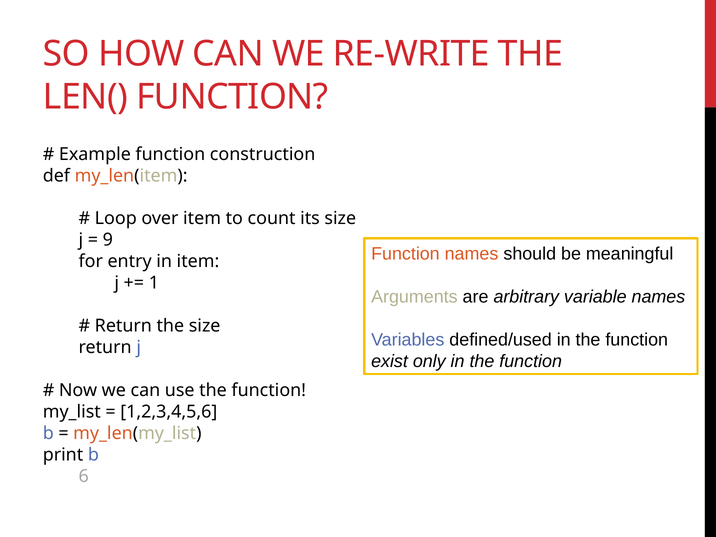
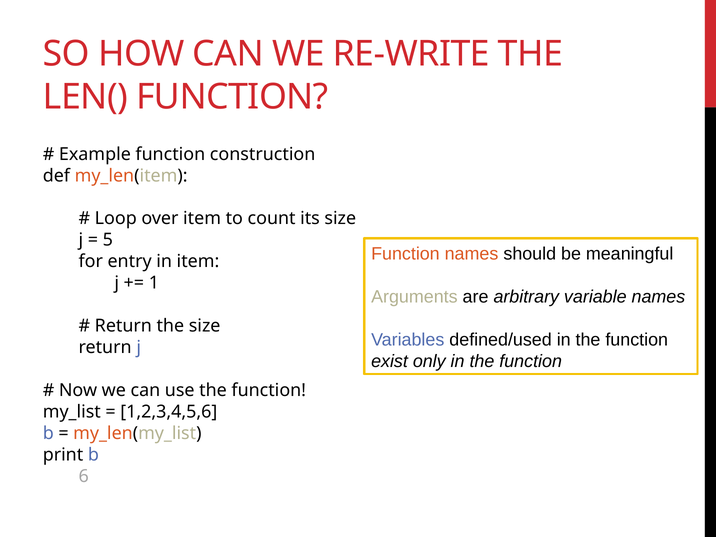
9: 9 -> 5 (108, 240)
